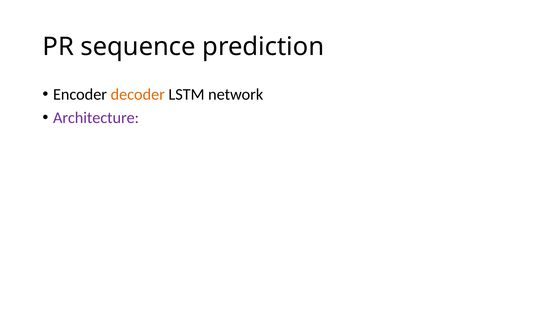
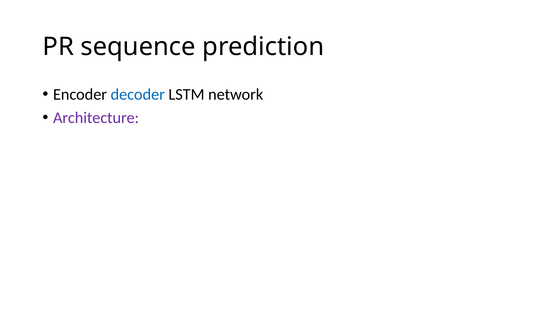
decoder colour: orange -> blue (138, 94)
